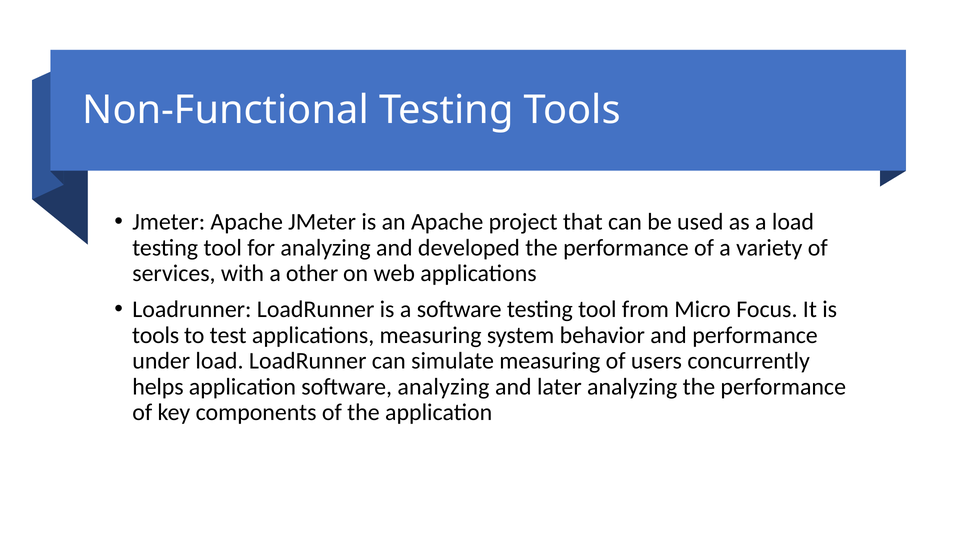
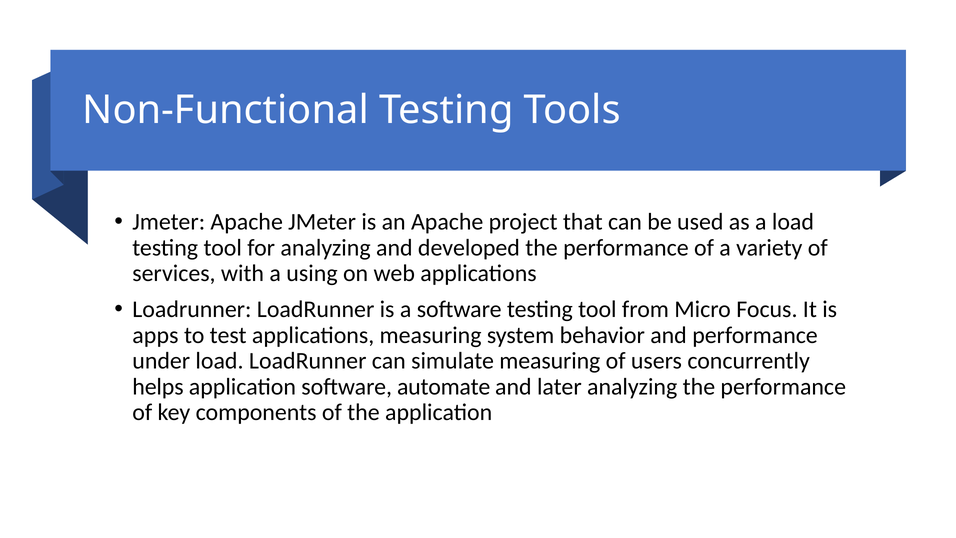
other: other -> using (312, 273)
tools: tools -> apps (155, 335)
software analyzing: analyzing -> automate (444, 387)
